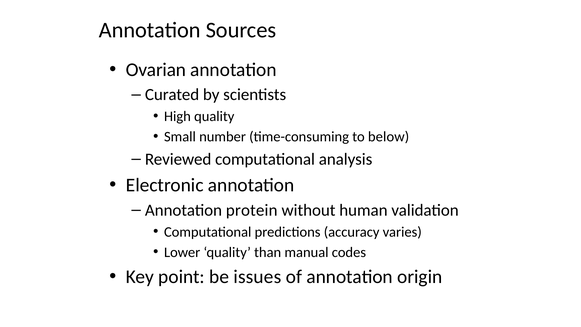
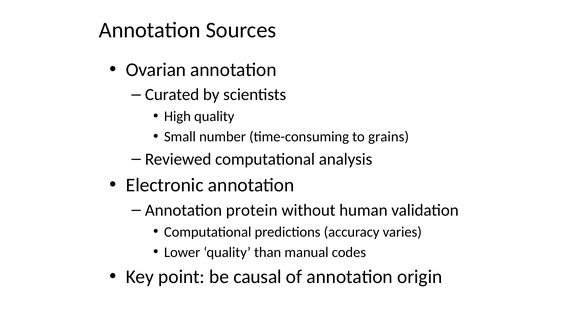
below: below -> grains (389, 137)
issues: issues -> causal (258, 277)
